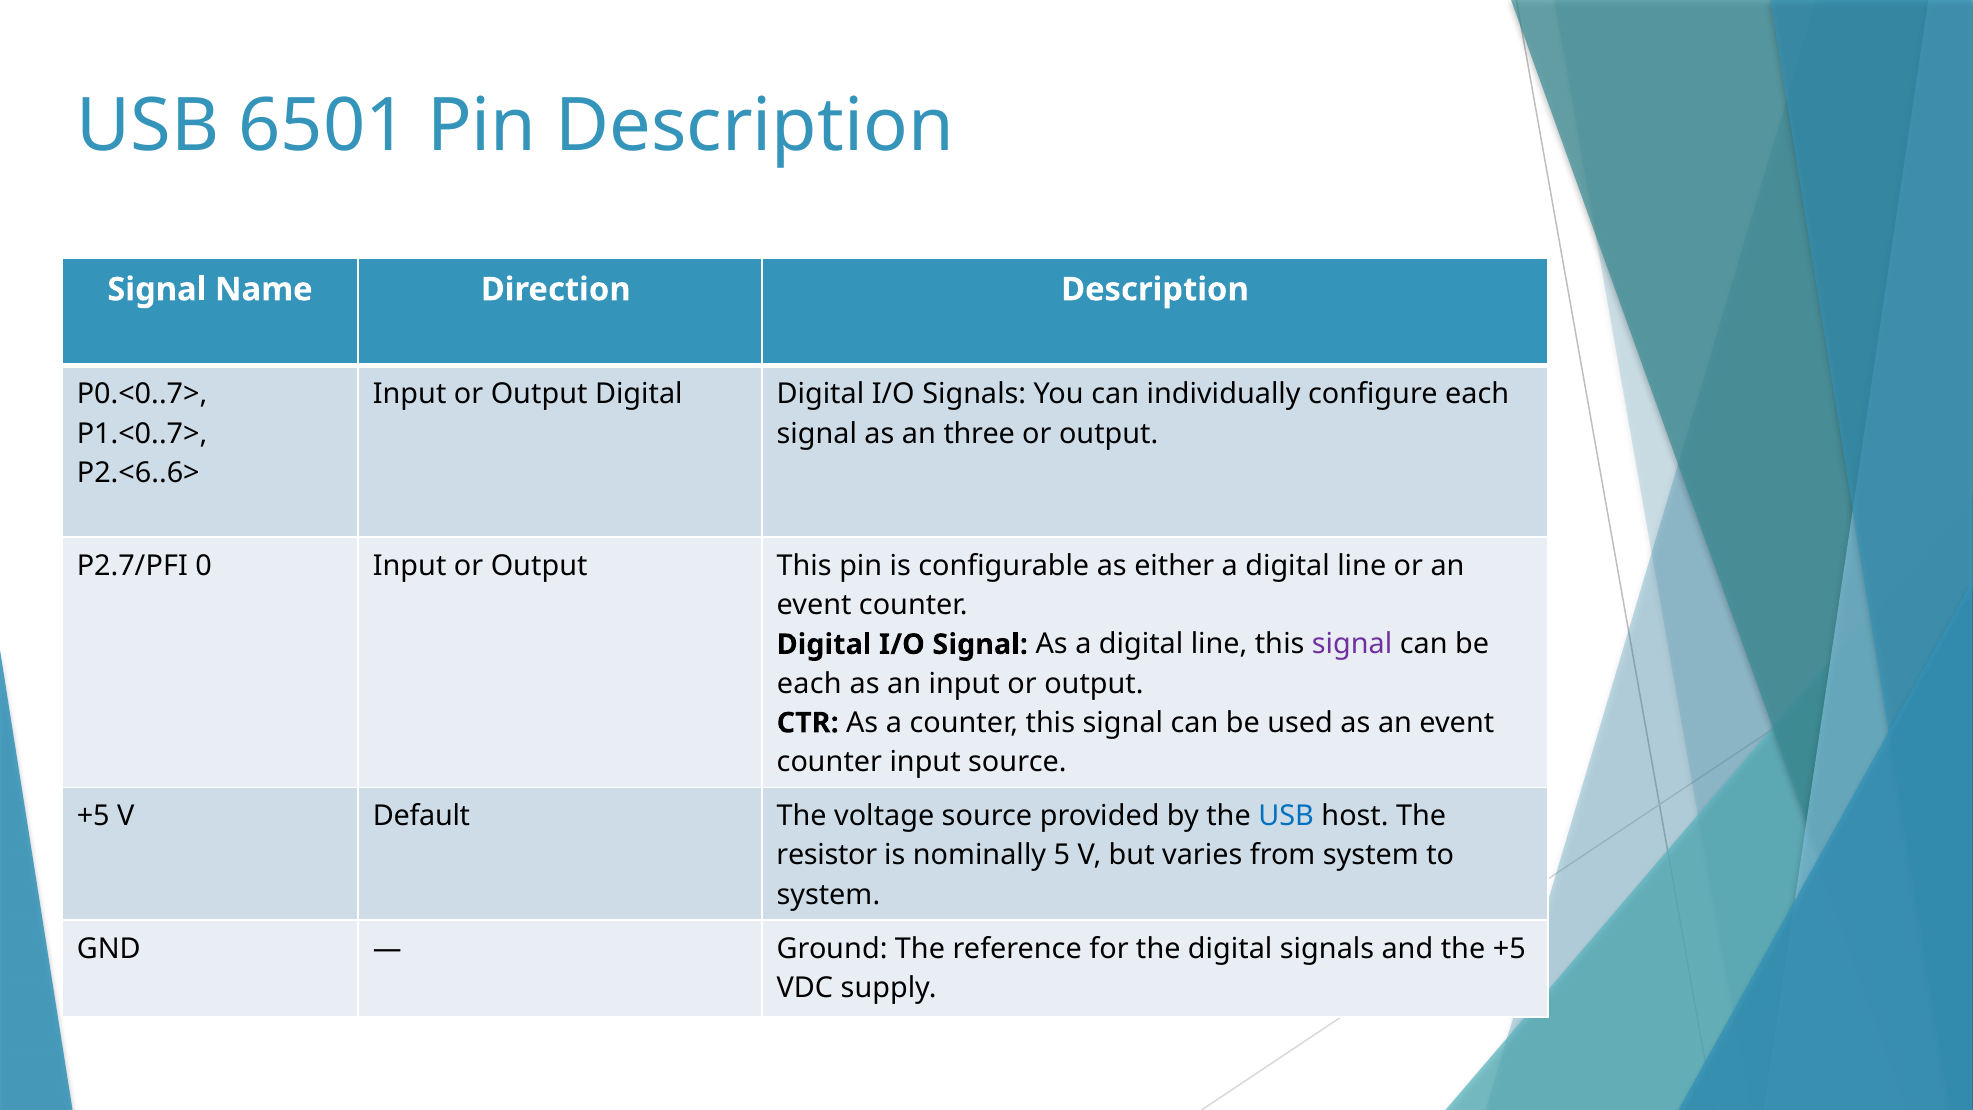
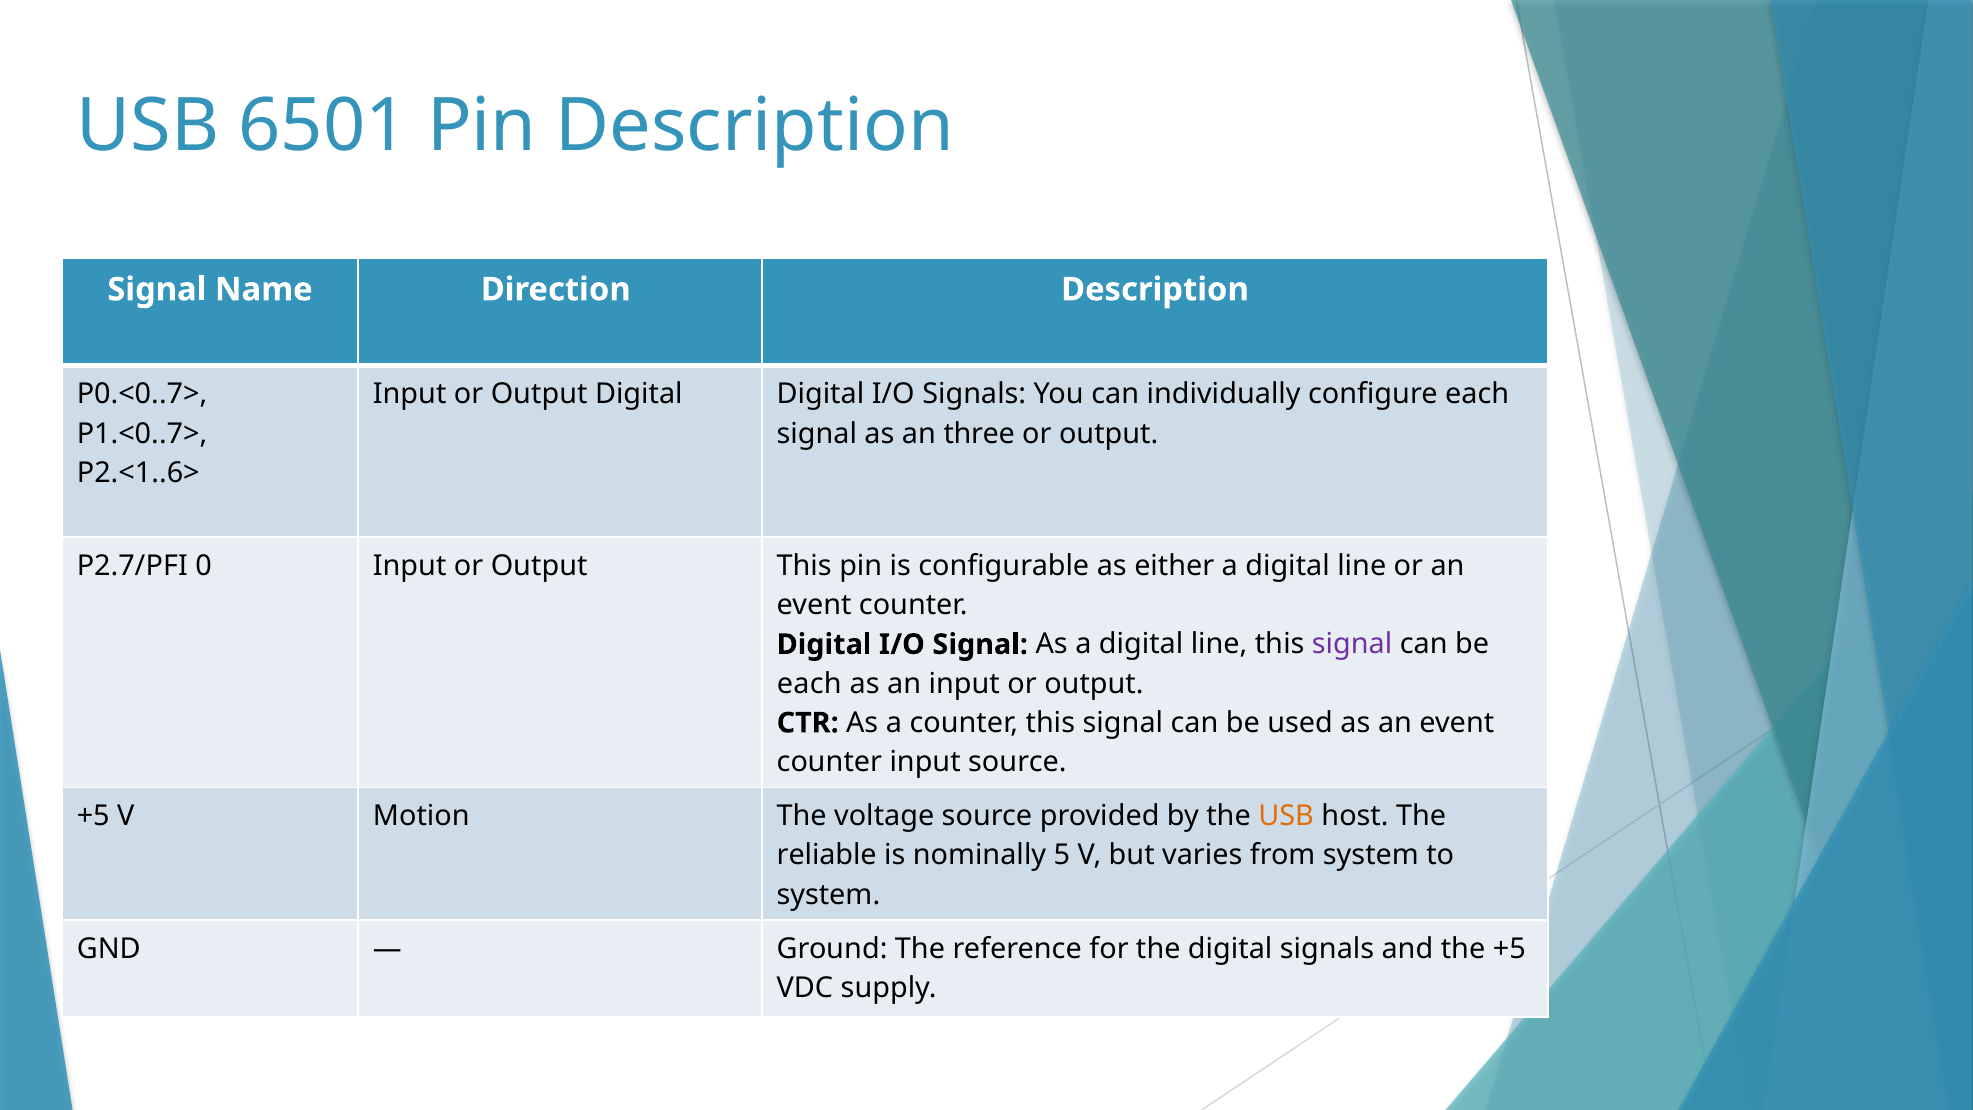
P2.<6..6>: P2.<6..6> -> P2.<1..6> (138, 473)
Default: Default -> Motion (421, 816)
USB colour: blue -> orange (1286, 816)
resistor: resistor -> reliable (827, 855)
